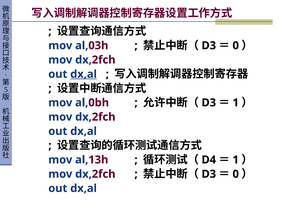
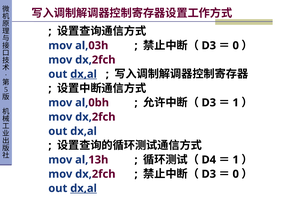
dx,al underline: none -> present (84, 189)
